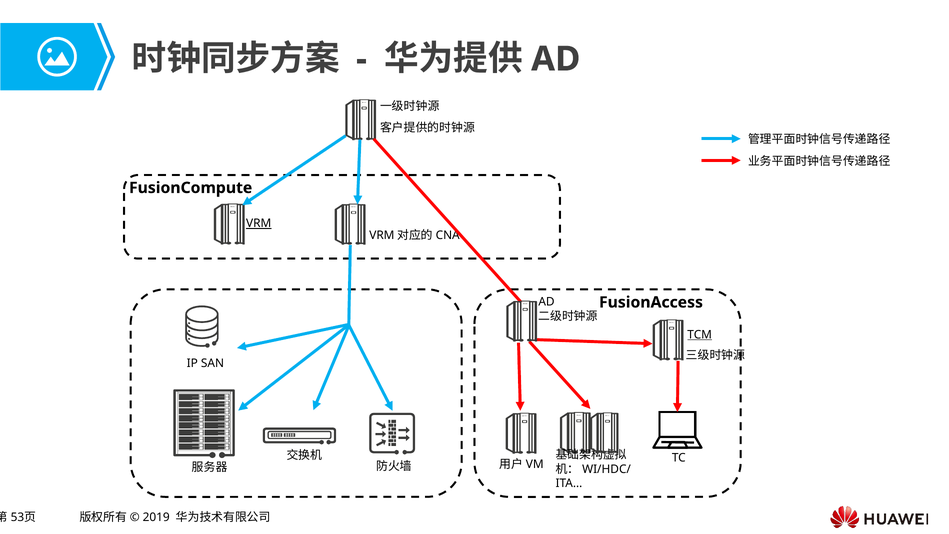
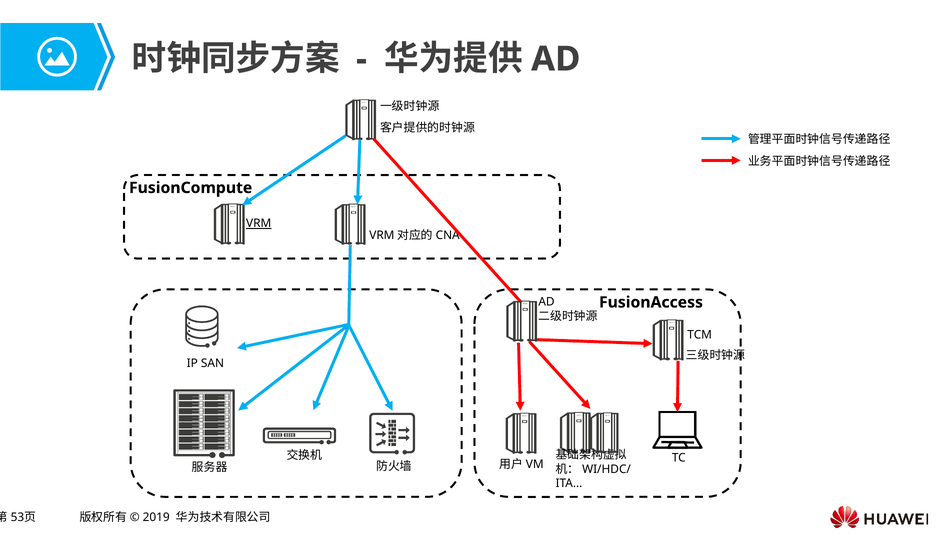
TCM underline: present -> none (700, 335)
